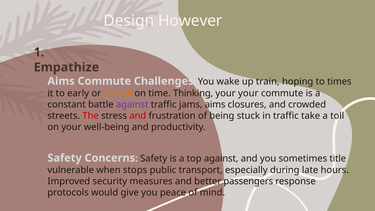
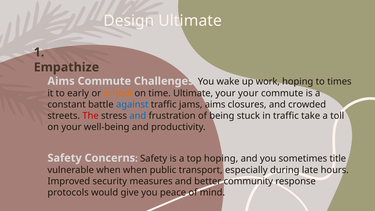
Design However: However -> Ultimate (190, 21)
train: train -> work (268, 82)
time Thinking: Thinking -> Ultimate (193, 93)
against colour: purple -> blue (132, 104)
and colour: red -> blue (138, 116)
top against: against -> hoping (221, 158)
when stops: stops -> when (135, 170)
passengers: passengers -> community (248, 181)
